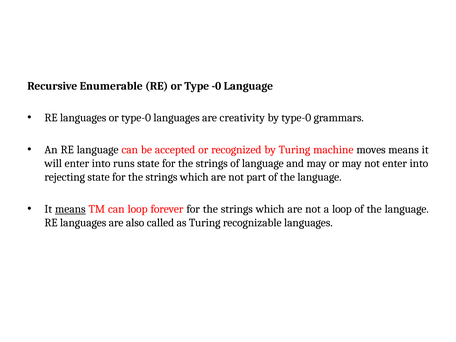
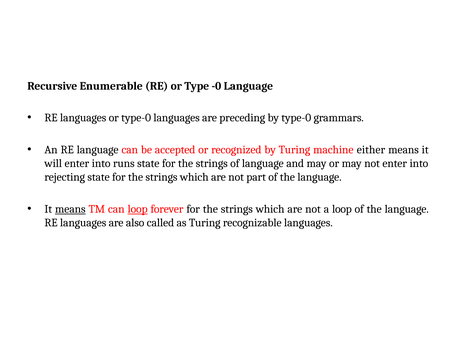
creativity: creativity -> preceding (242, 118)
moves: moves -> either (371, 150)
loop underline: none -> present (138, 209)
